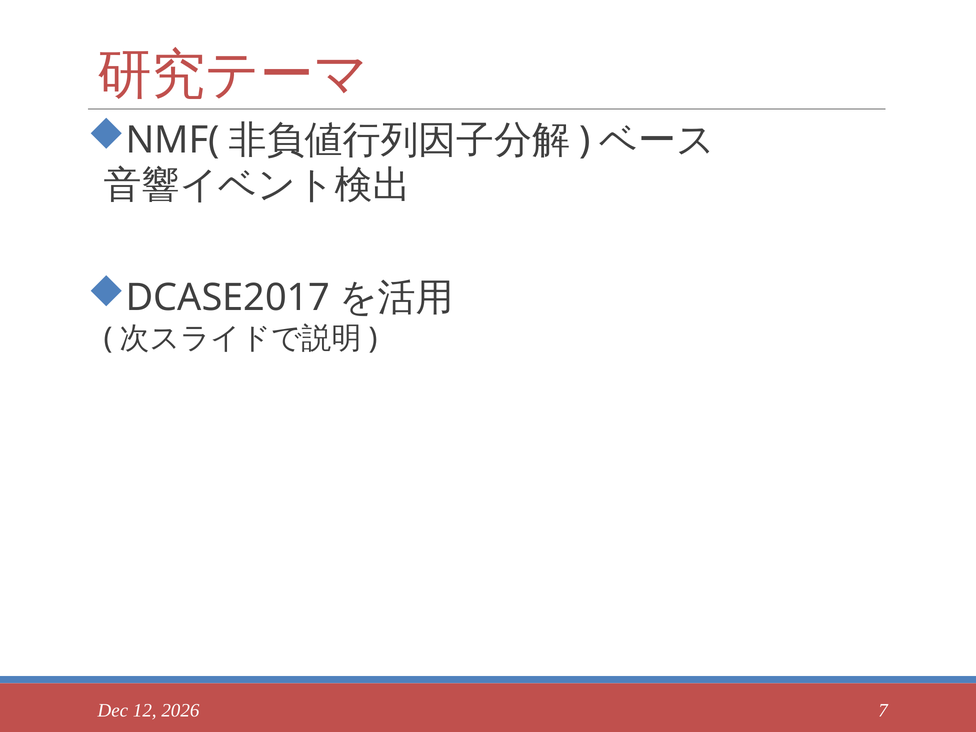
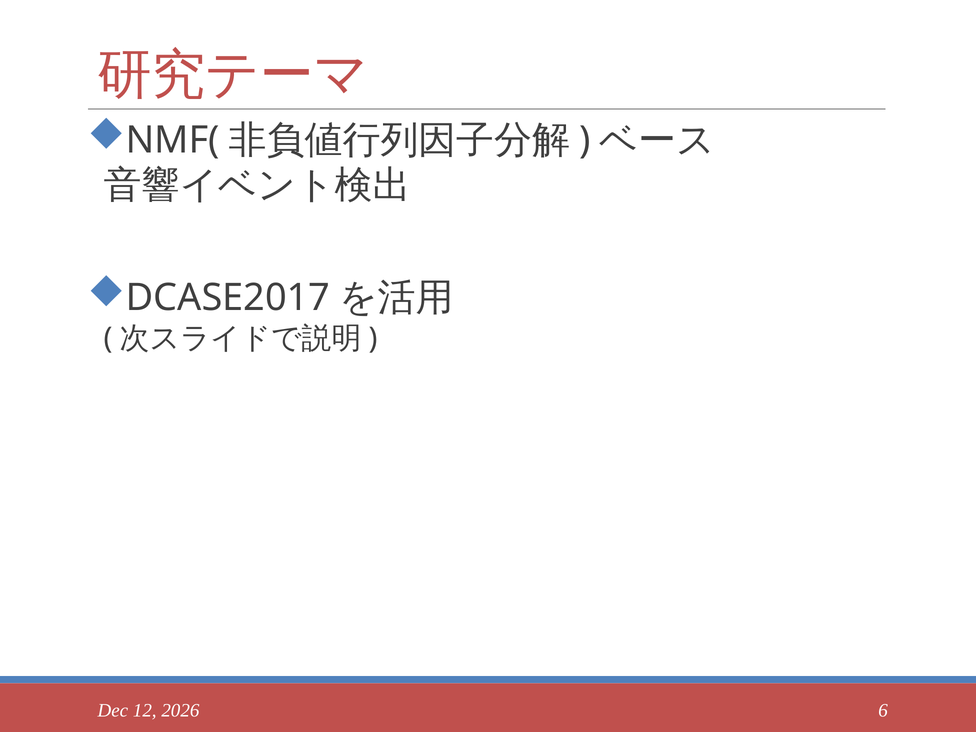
7: 7 -> 6 (883, 710)
